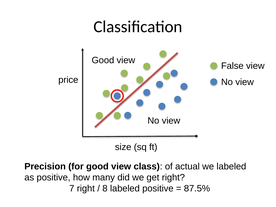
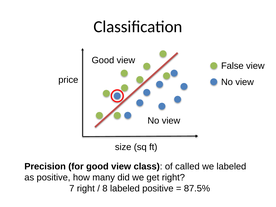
actual: actual -> called (187, 166)
